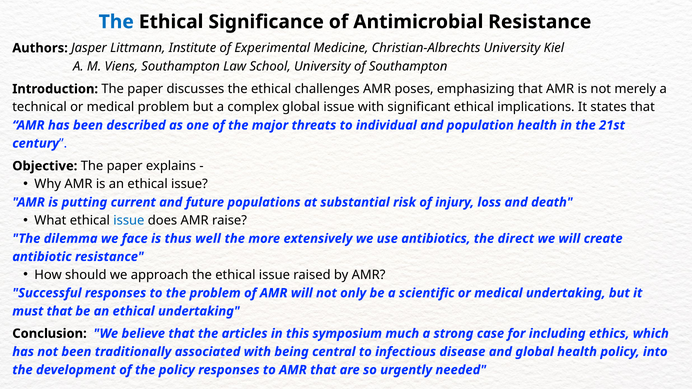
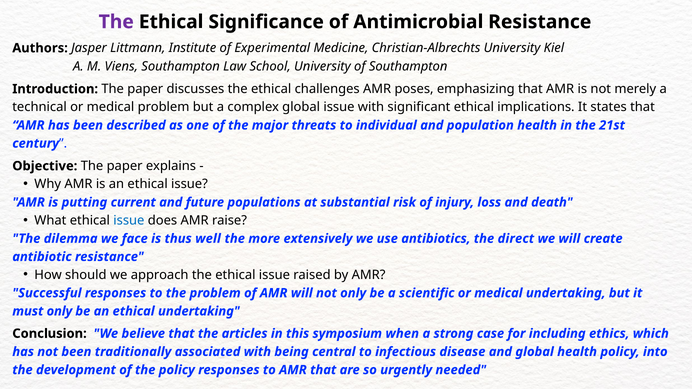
The colour: blue -> purple (116, 22)
must that: that -> only (59, 311)
much: much -> when (402, 334)
